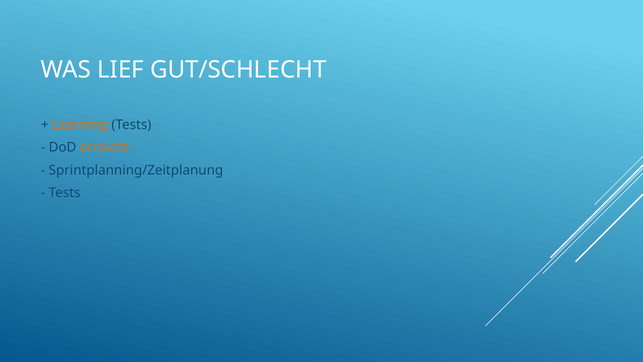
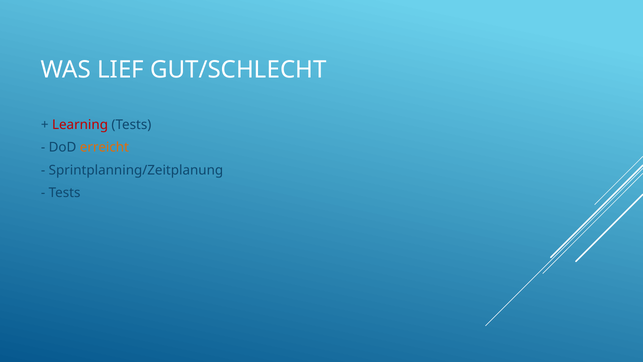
Learning colour: orange -> red (80, 124)
